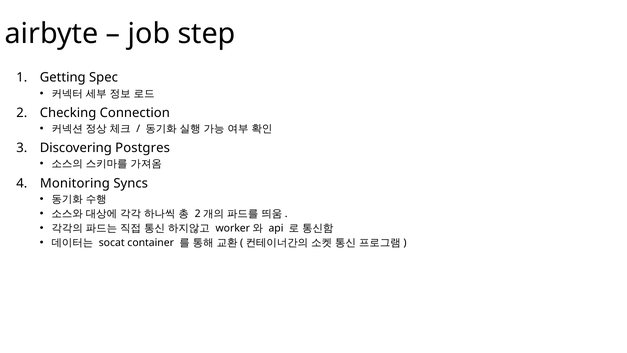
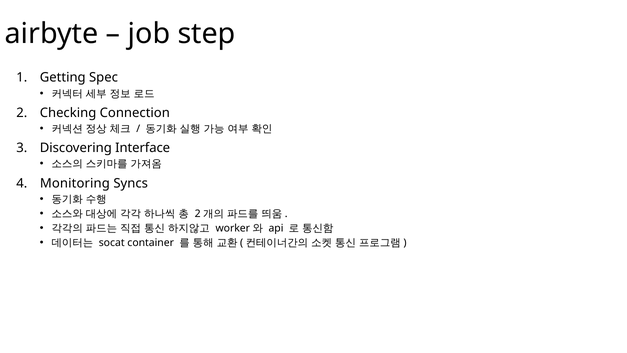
Postgres: Postgres -> Interface (143, 148)
